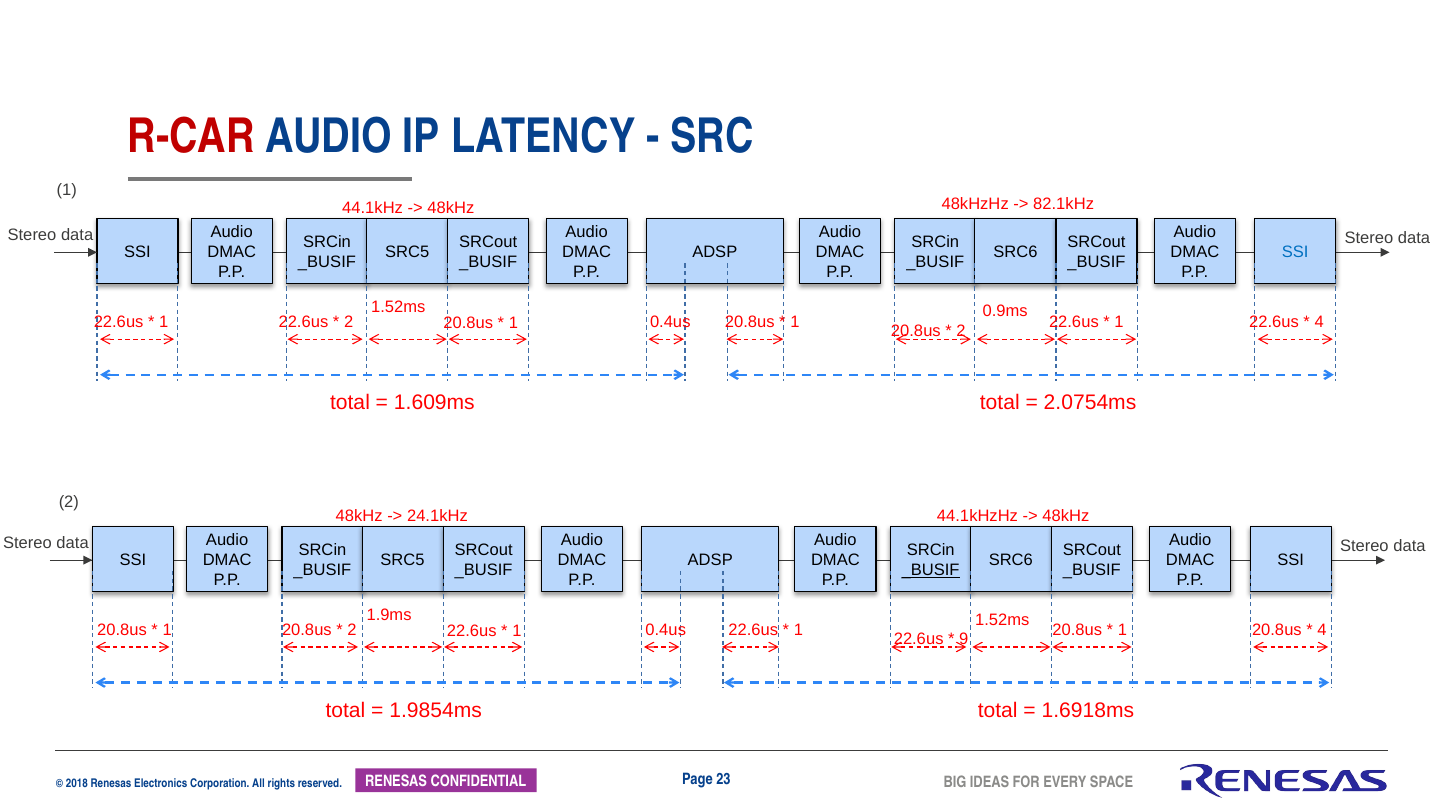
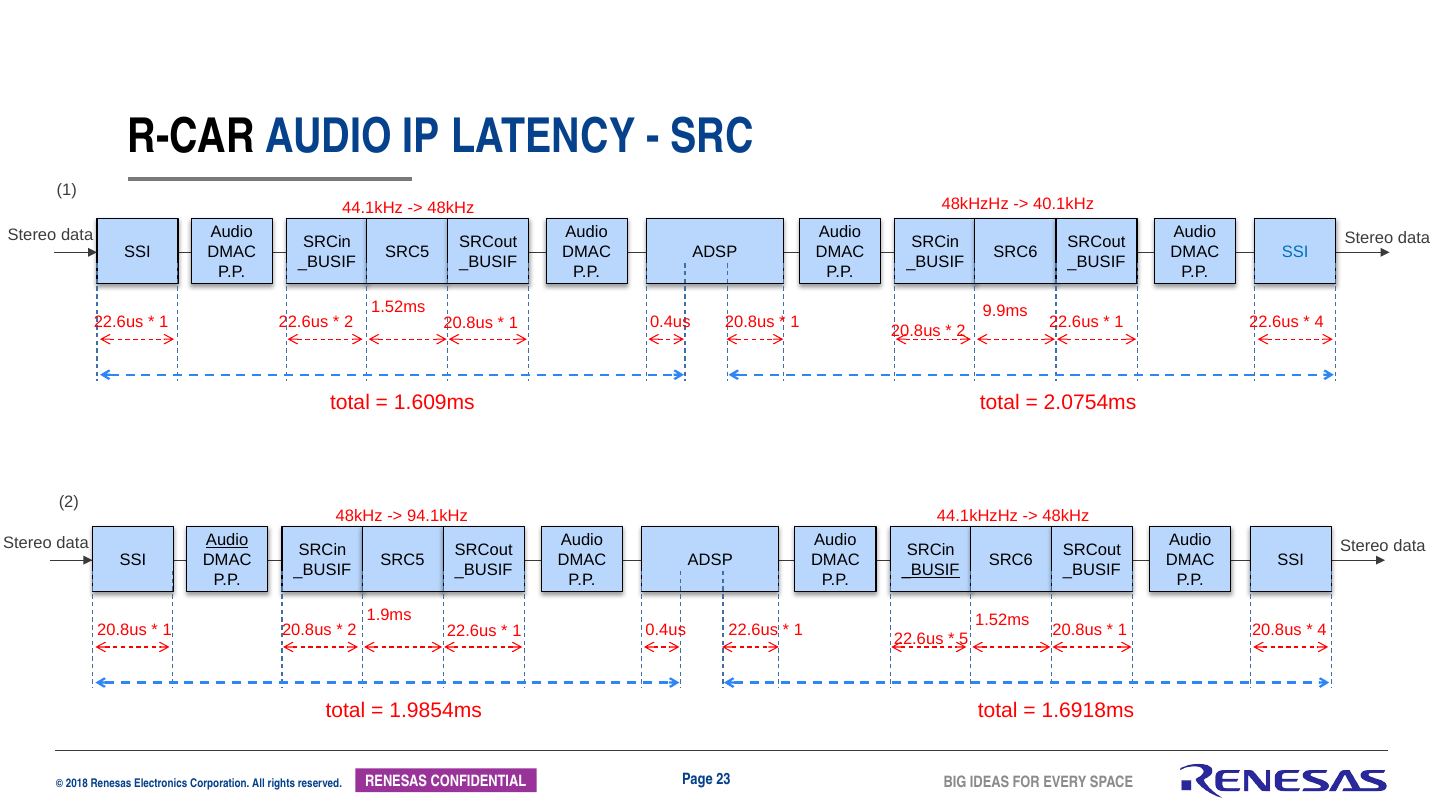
R-CAR colour: red -> black (191, 137)
82.1kHz: 82.1kHz -> 40.1kHz (1064, 204)
0.9ms: 0.9ms -> 9.9ms (1005, 311)
24.1kHz: 24.1kHz -> 94.1kHz (437, 516)
Audio underline: none -> present (227, 540)
9: 9 -> 5 (964, 639)
